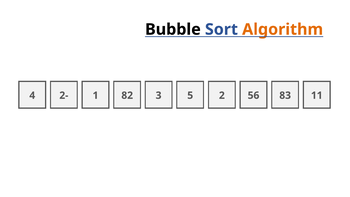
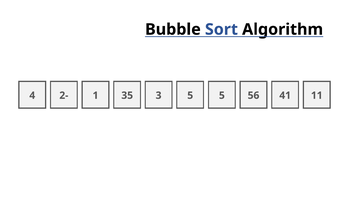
Algorithm colour: orange -> black (283, 29)
82: 82 -> 35 (127, 95)
5 2: 2 -> 5 (222, 95)
83: 83 -> 41 (285, 95)
